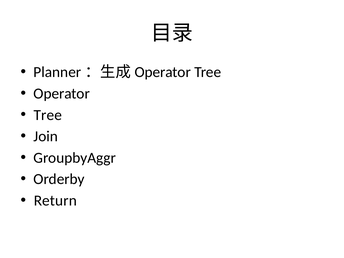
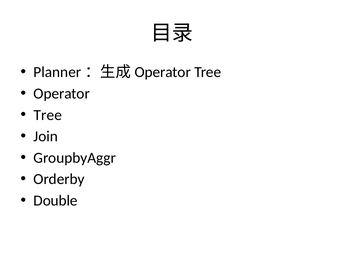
Return: Return -> Double (55, 201)
